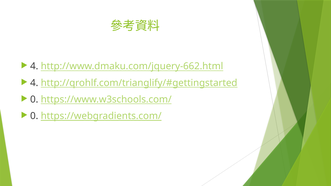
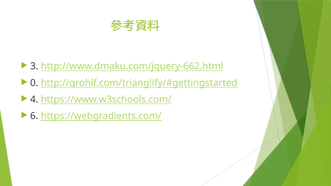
4: 4 -> 3 (34, 66)
4: 4 -> 0 (34, 83)
0: 0 -> 4 (34, 100)
0: 0 -> 6 (34, 116)
